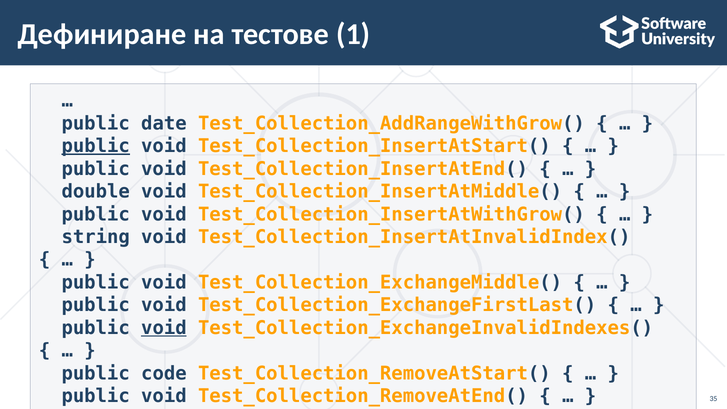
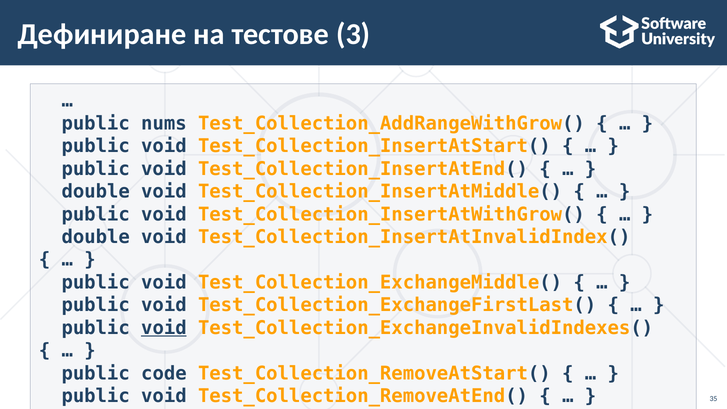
1: 1 -> 3 (353, 34)
date: date -> nums (164, 123)
public underline: present -> none (96, 146)
string: string -> double (96, 237)
